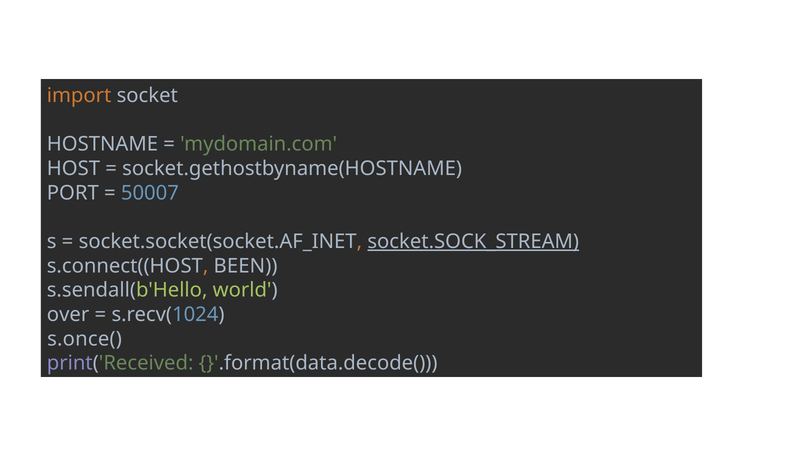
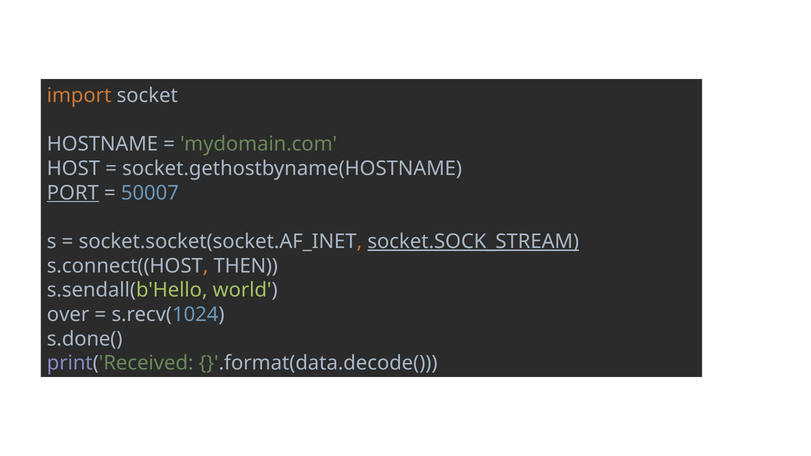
PORT underline: none -> present (73, 193)
BEEN: BEEN -> THEN (246, 266)
s.once(: s.once( -> s.done( (85, 339)
